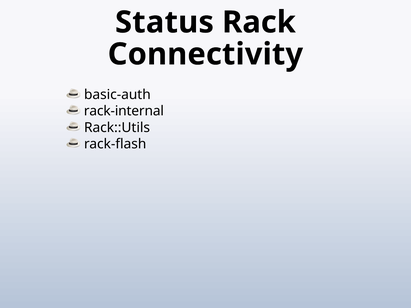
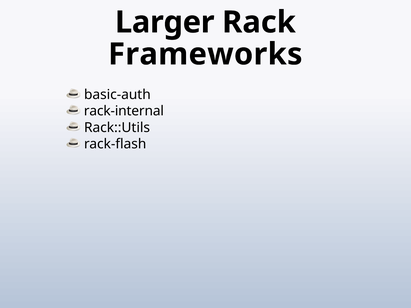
Status: Status -> Larger (165, 22)
Connectivity: Connectivity -> Frameworks (205, 54)
